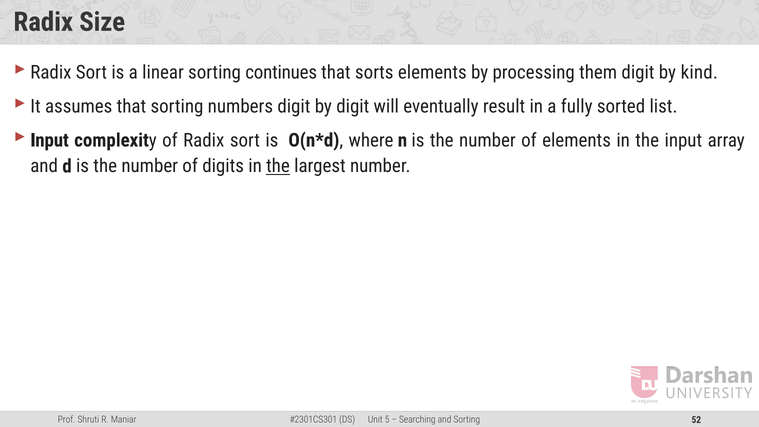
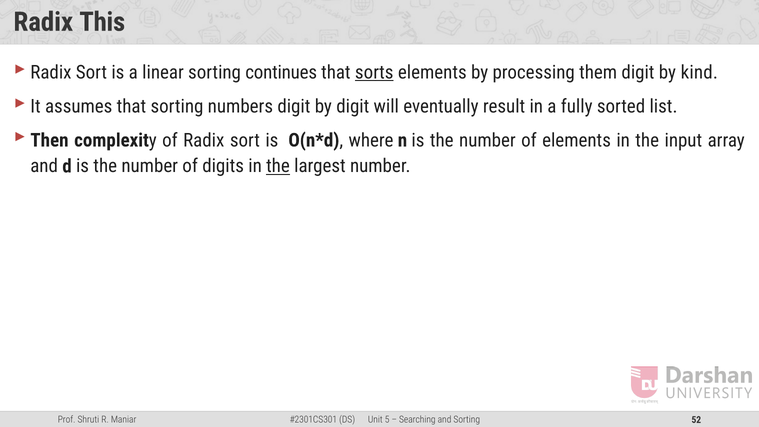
Size: Size -> This (102, 22)
sorts underline: none -> present (374, 72)
Input: Input -> Then (49, 140)
